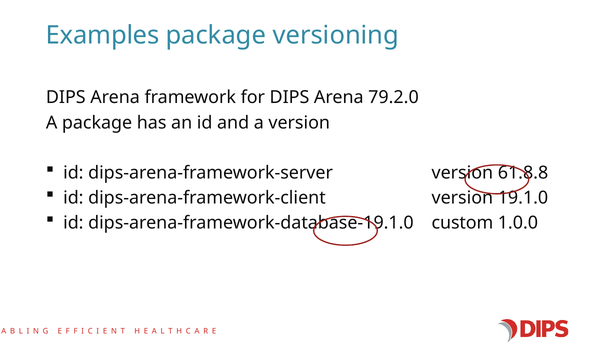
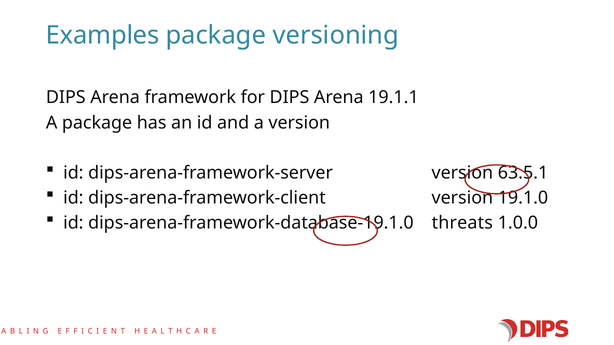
79.2.0: 79.2.0 -> 19.1.1 (393, 98)
61.8.8: 61.8.8 -> 63.5.1 (523, 173)
custom: custom -> threats (462, 223)
